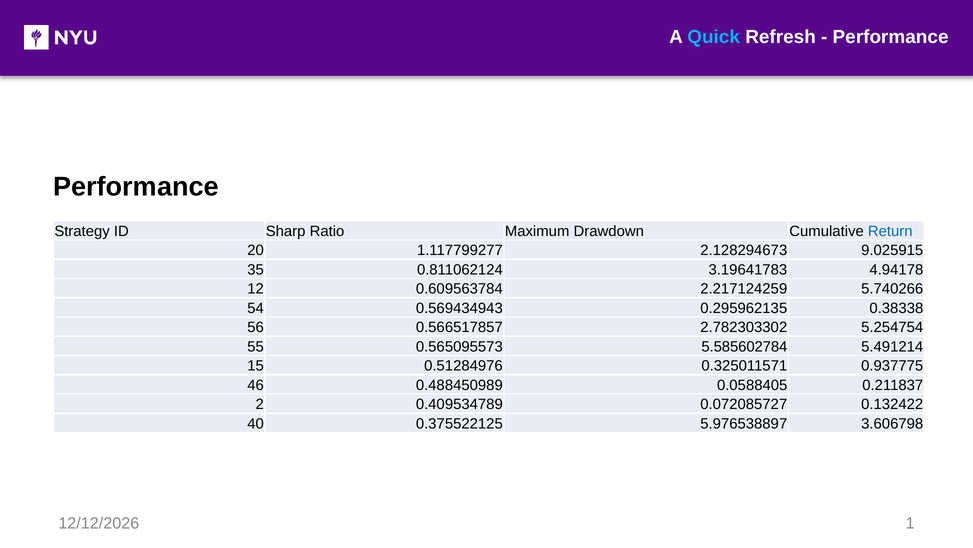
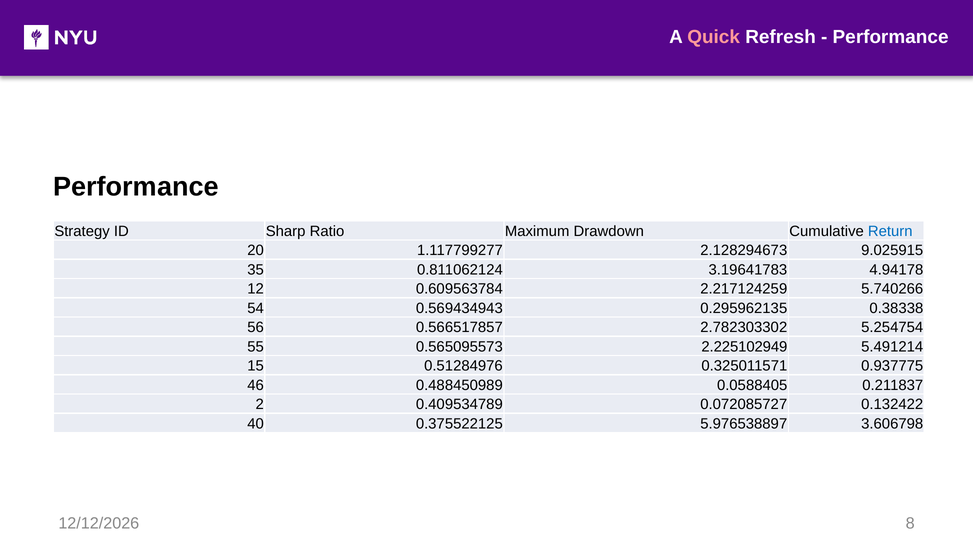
Quick colour: light blue -> pink (714, 37)
5.585602784: 5.585602784 -> 2.225102949 (744, 346)
1: 1 -> 8 (910, 523)
